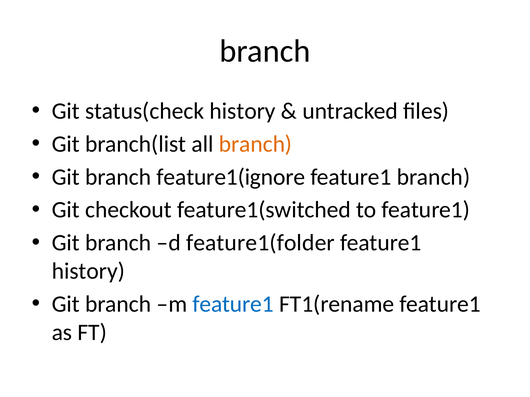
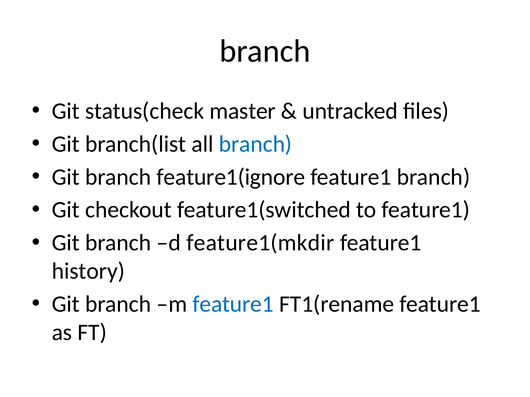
status(check history: history -> master (243, 111)
branch colour: orange -> blue (255, 144)
feature1(folder: feature1(folder -> feature1(mkdir (260, 243)
